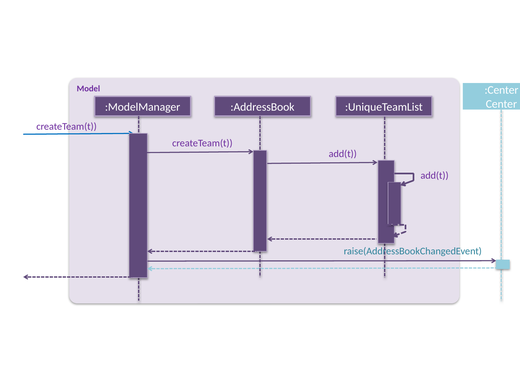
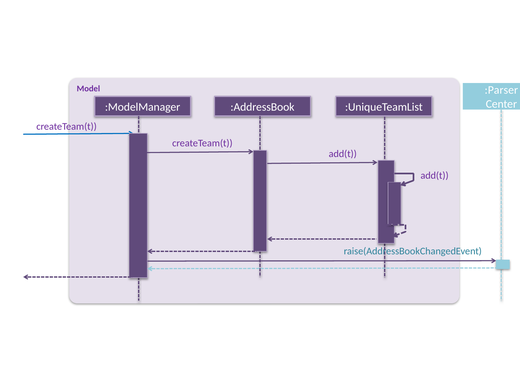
:Center: :Center -> :Parser (501, 90)
